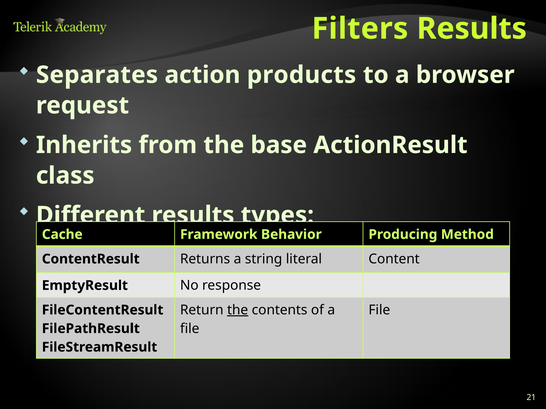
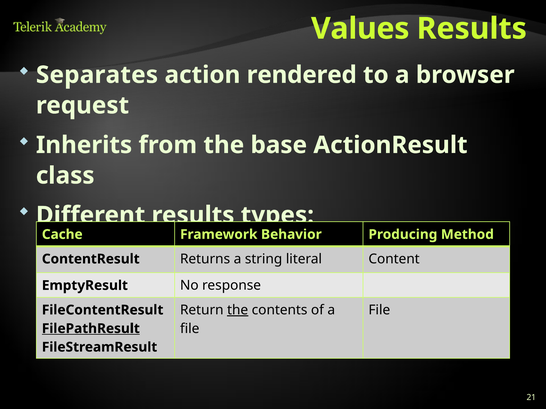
Filters: Filters -> Values (360, 29)
products: products -> rendered (302, 75)
FilePathResult underline: none -> present (91, 329)
